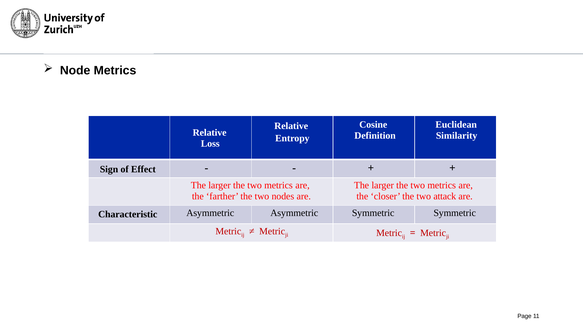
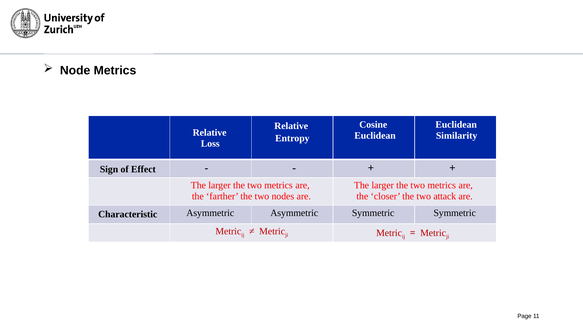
Definition: Definition -> Euclidean (375, 136)
